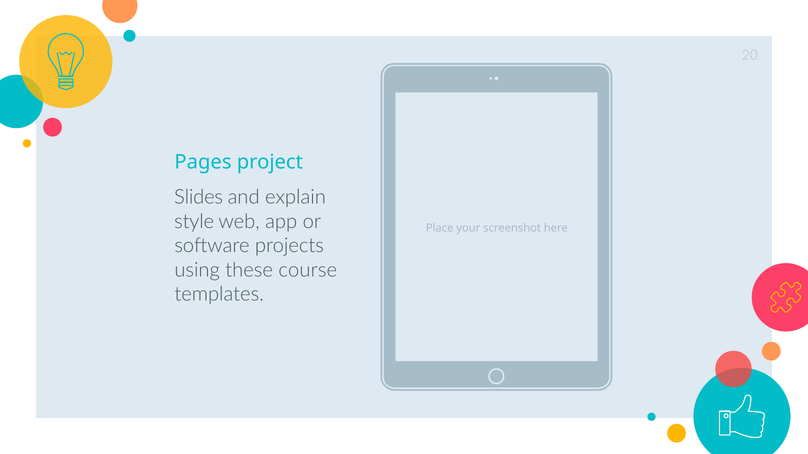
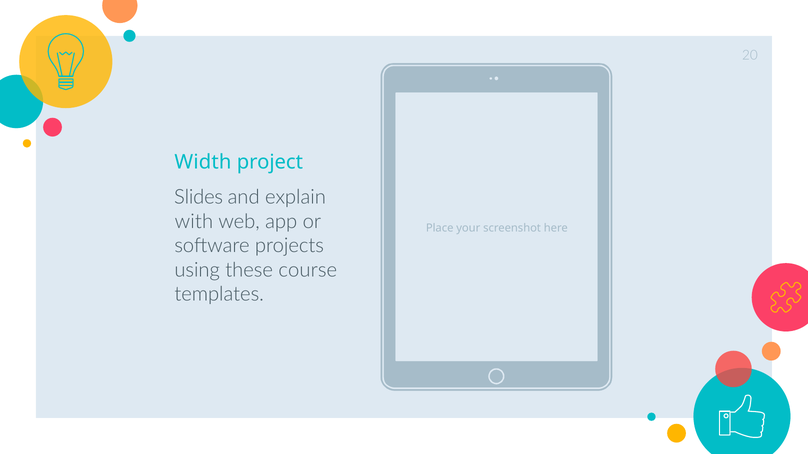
Pages: Pages -> Width (203, 162)
style: style -> with (194, 222)
